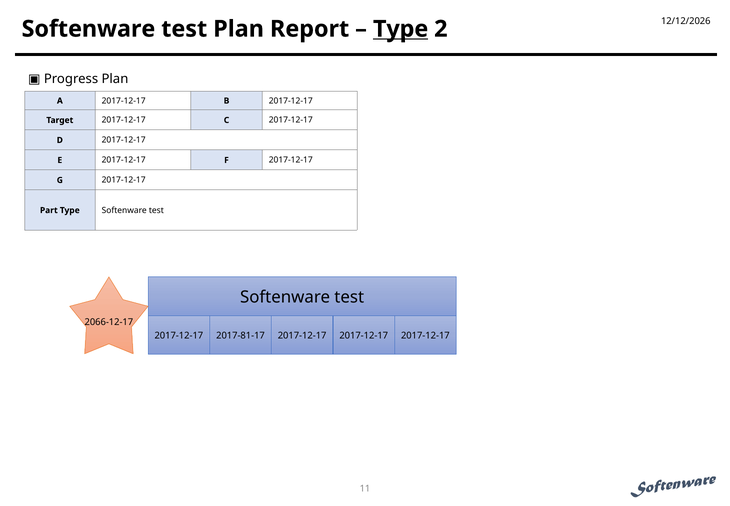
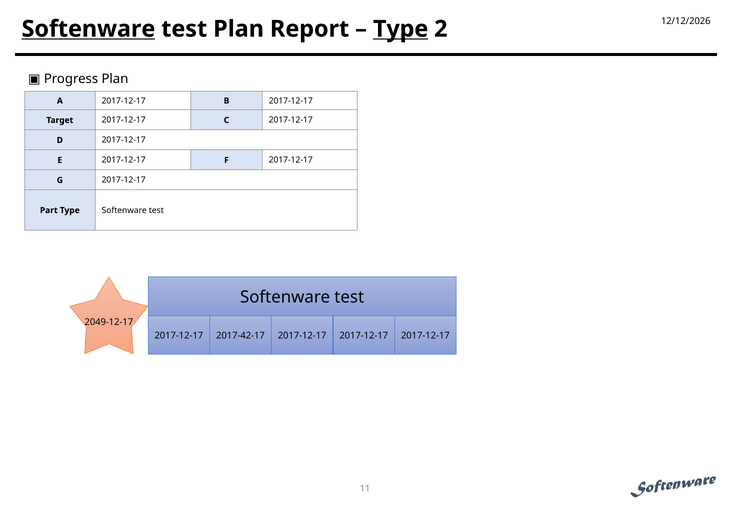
Softenware underline: none -> present (88, 29)
2066-12-17: 2066-12-17 -> 2049-12-17 (109, 322)
2017-81-17: 2017-81-17 -> 2017-42-17 (241, 335)
